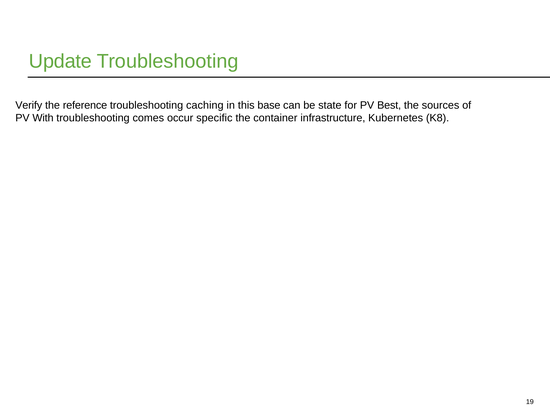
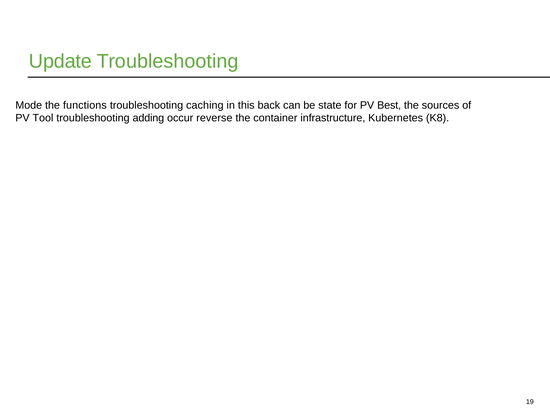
Verify: Verify -> Mode (29, 105)
reference: reference -> functions (85, 105)
base: base -> back (269, 105)
With: With -> Tool (43, 118)
comes: comes -> adding (148, 118)
specific: specific -> reverse (214, 118)
